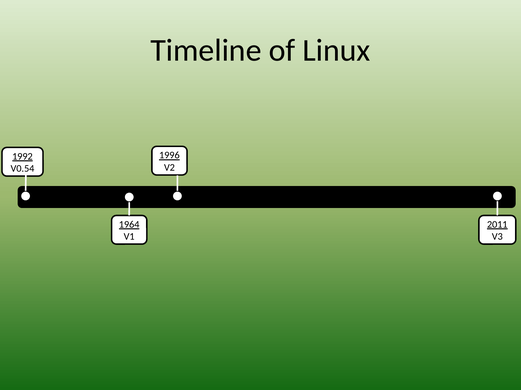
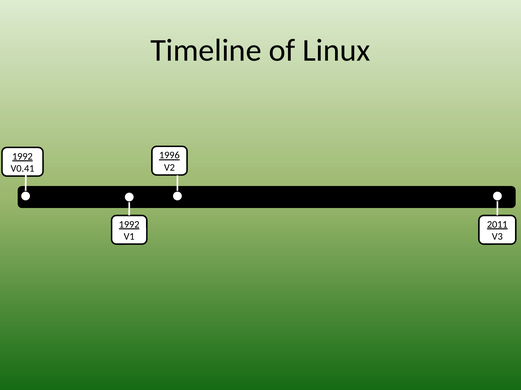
V0.54: V0.54 -> V0.41 (22, 169)
1964: 1964 -> 1992 (129, 225)
